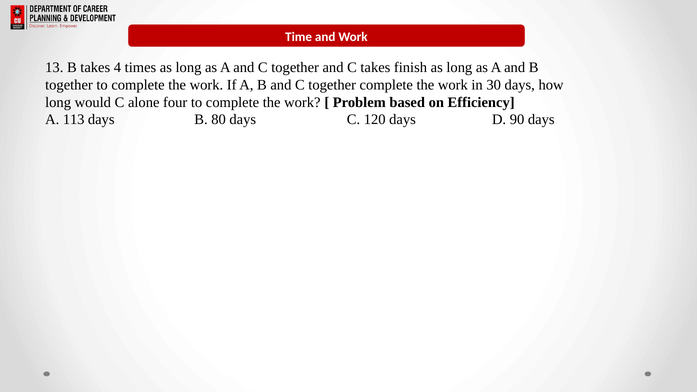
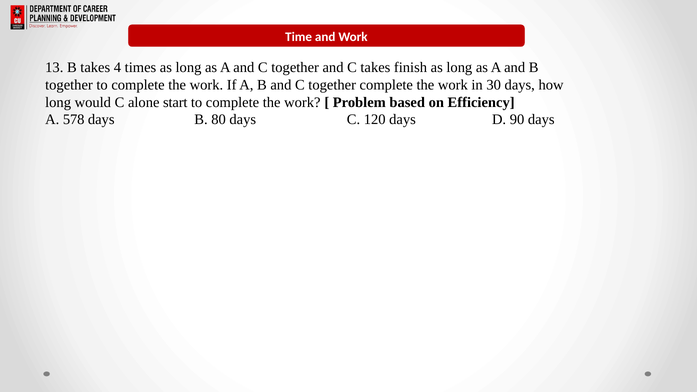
four: four -> start (175, 102)
113: 113 -> 578 (74, 120)
